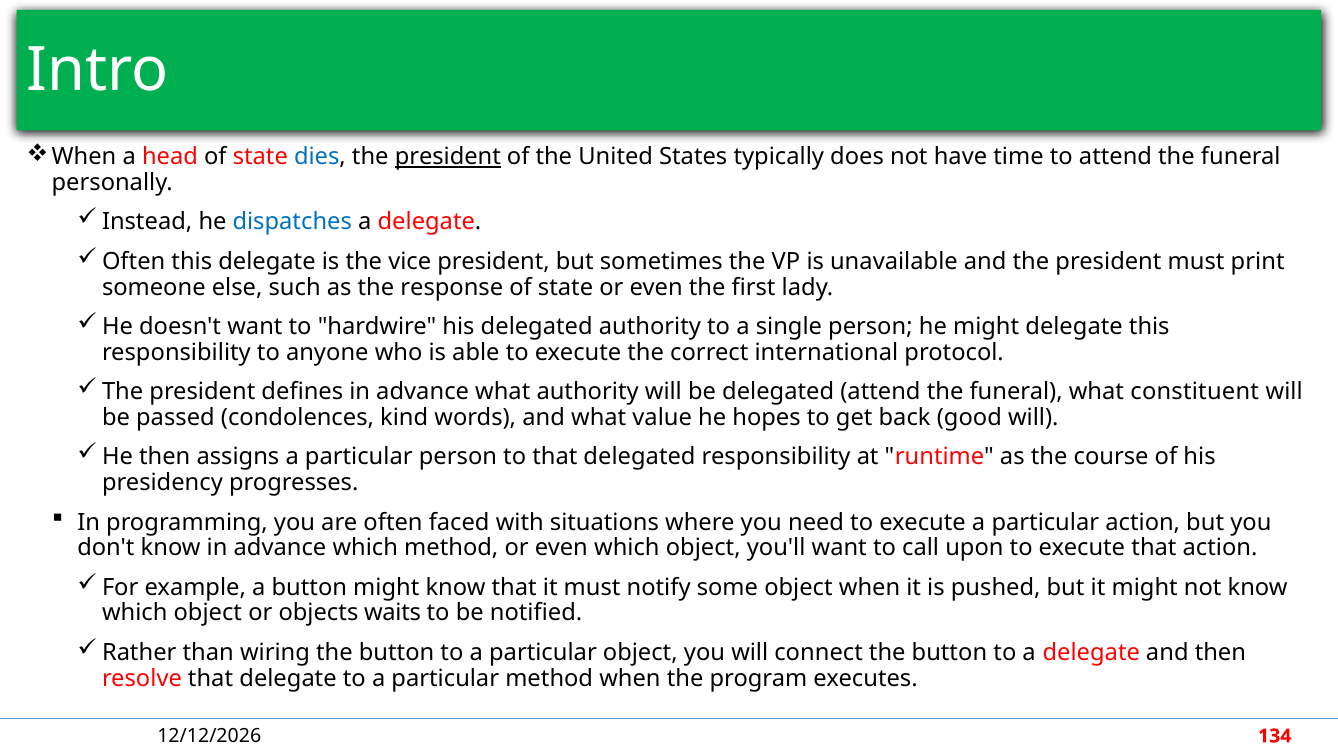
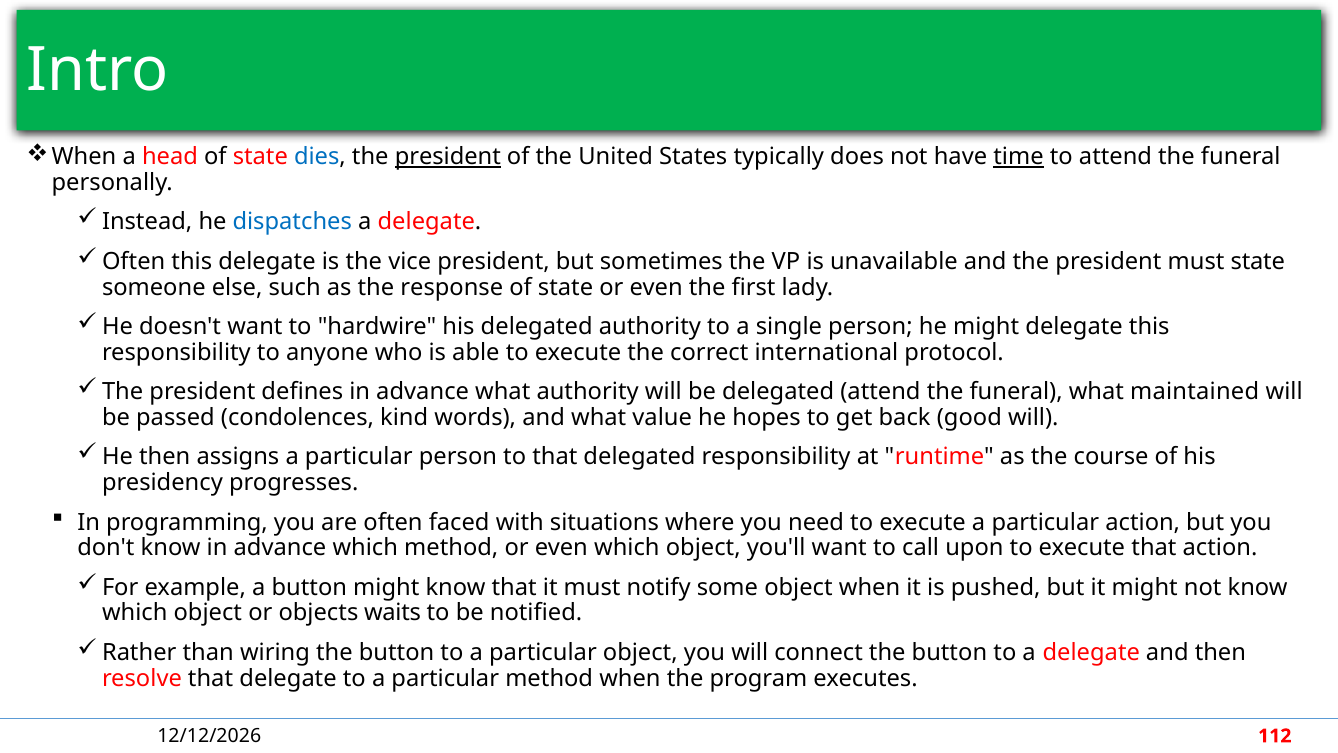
time underline: none -> present (1019, 157)
must print: print -> state (1258, 261)
constituent: constituent -> maintained (1195, 392)
134: 134 -> 112 (1275, 736)
